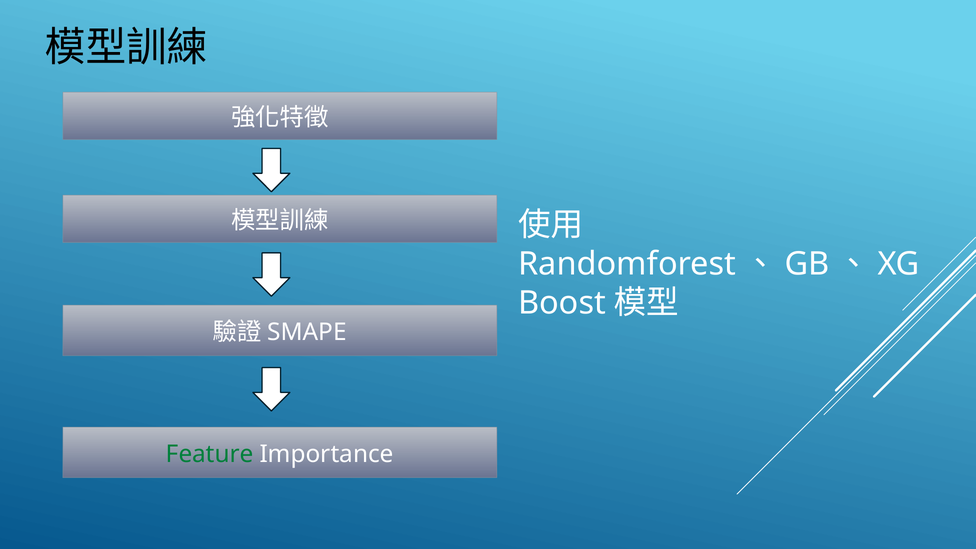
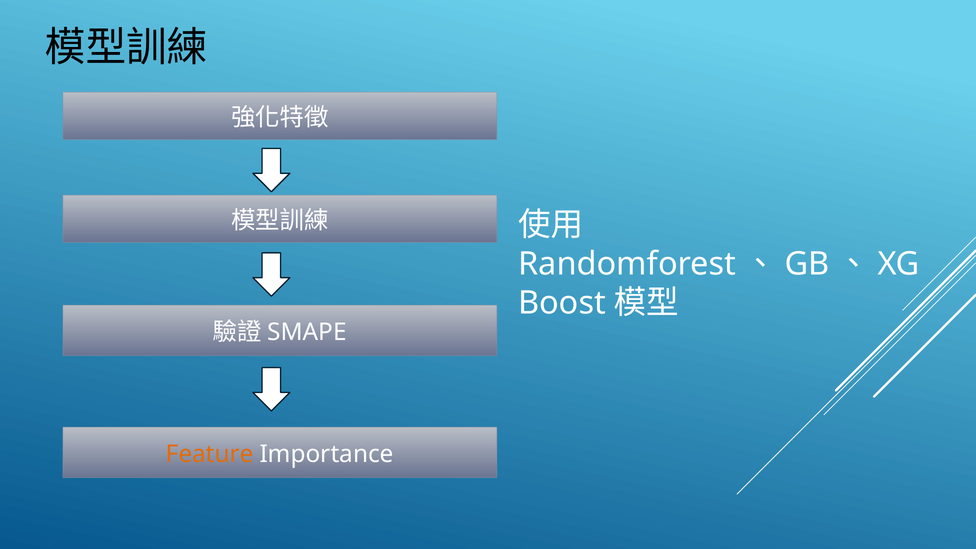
Feature colour: green -> orange (210, 454)
